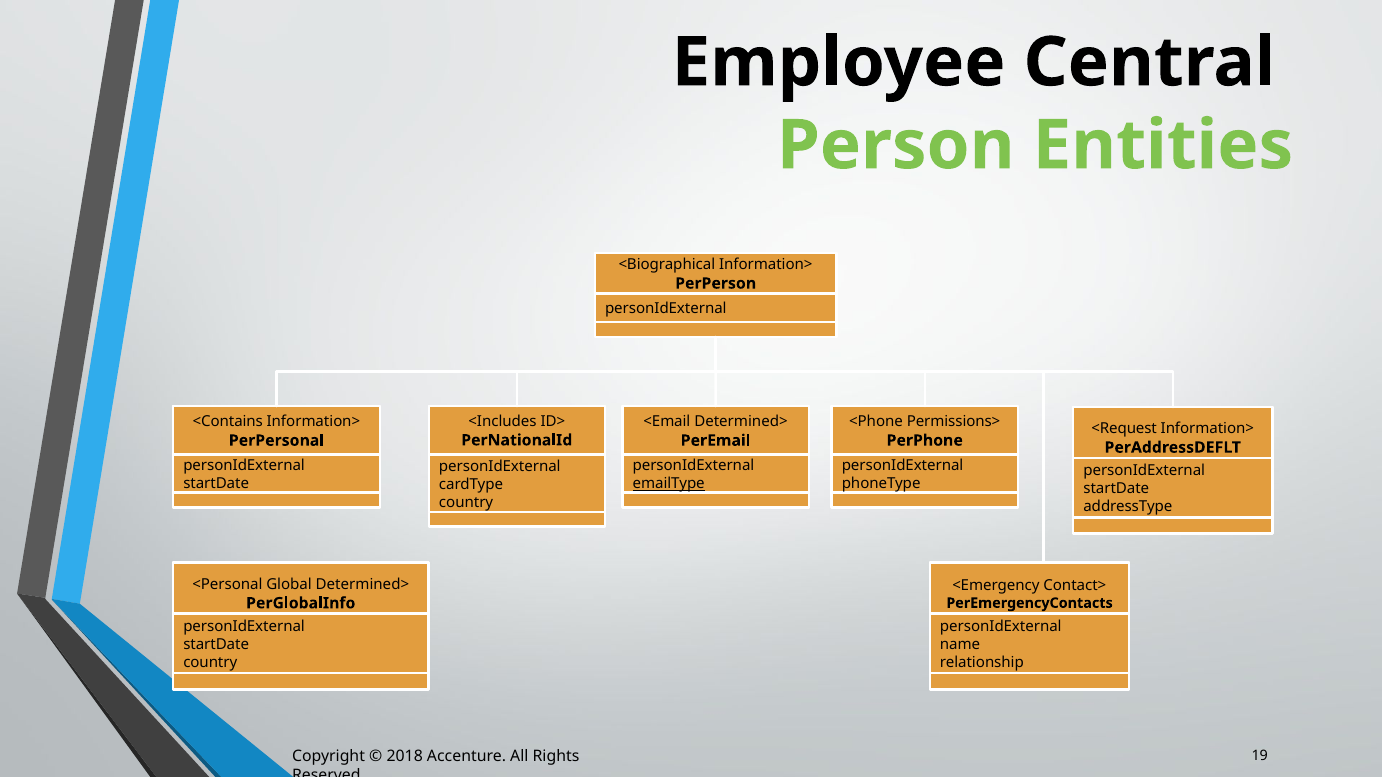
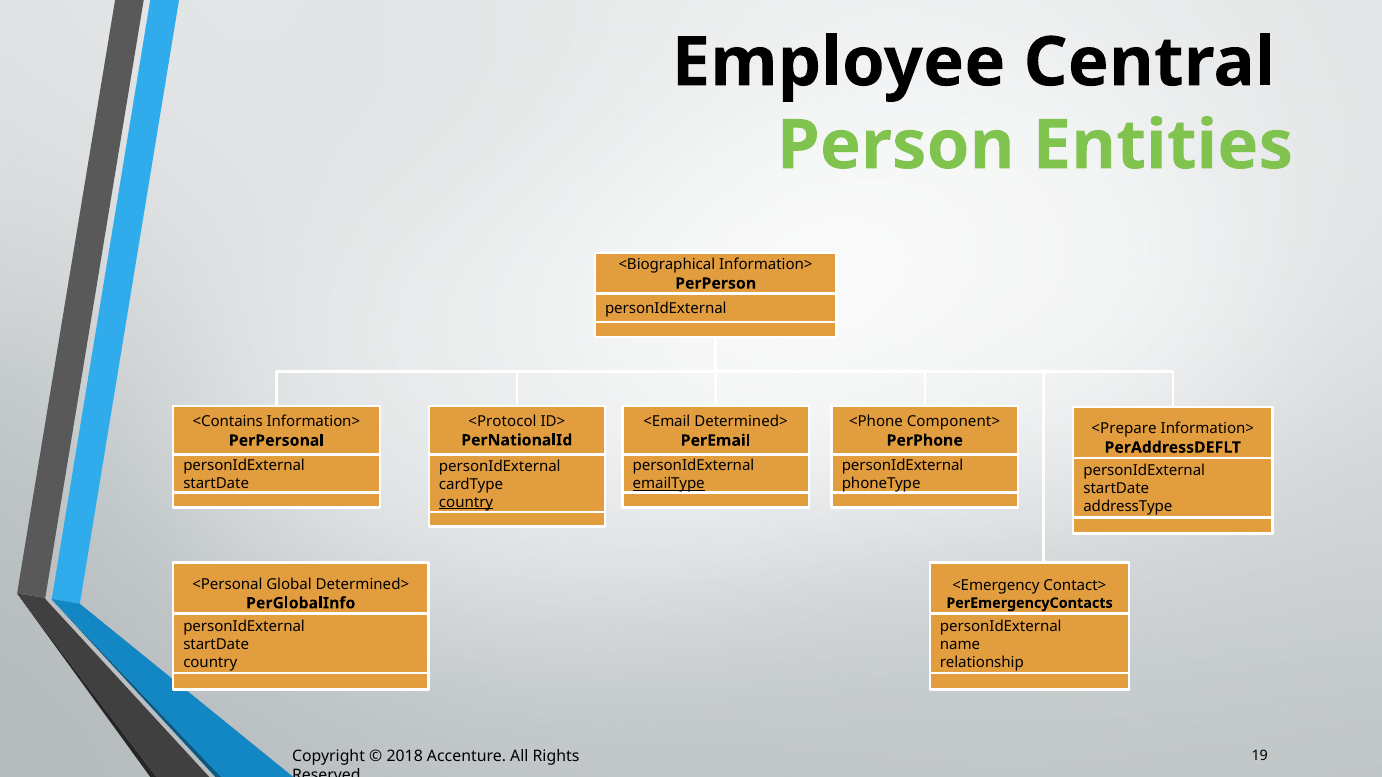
<Includes: <Includes -> <Protocol (502, 422)
Permissions>: Permissions> -> Component> (953, 422)
<Request: <Request -> <Prepare (1124, 429)
country underline: none -> present (466, 503)
